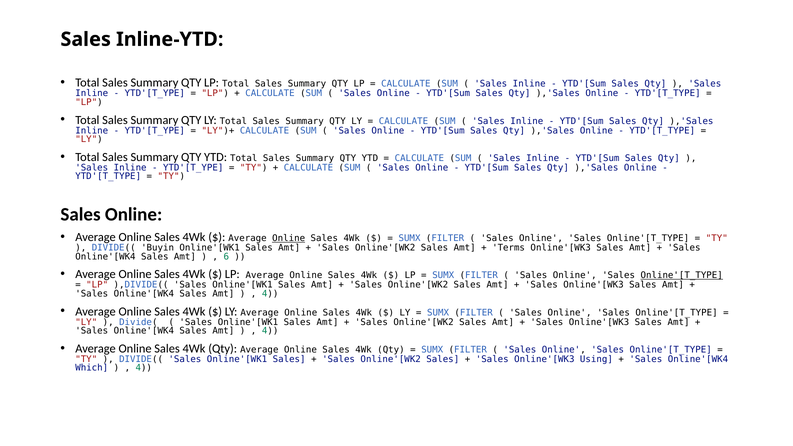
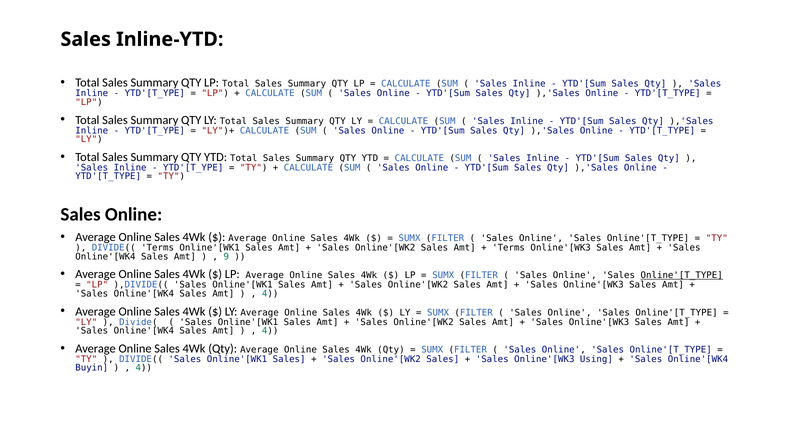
Online underline: present -> none (289, 238)
DIVIDE(( Buyin: Buyin -> Terms (158, 248)
6: 6 -> 9 (226, 257)
Which: Which -> Buyin (92, 368)
